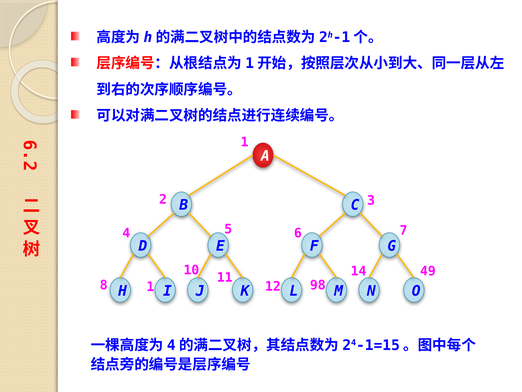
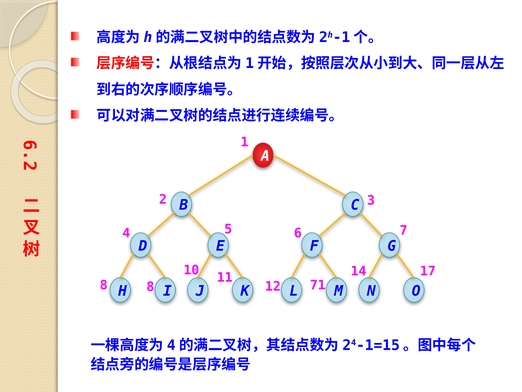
49: 49 -> 17 (428, 271)
8 1: 1 -> 8 (150, 286)
98: 98 -> 71 (318, 285)
